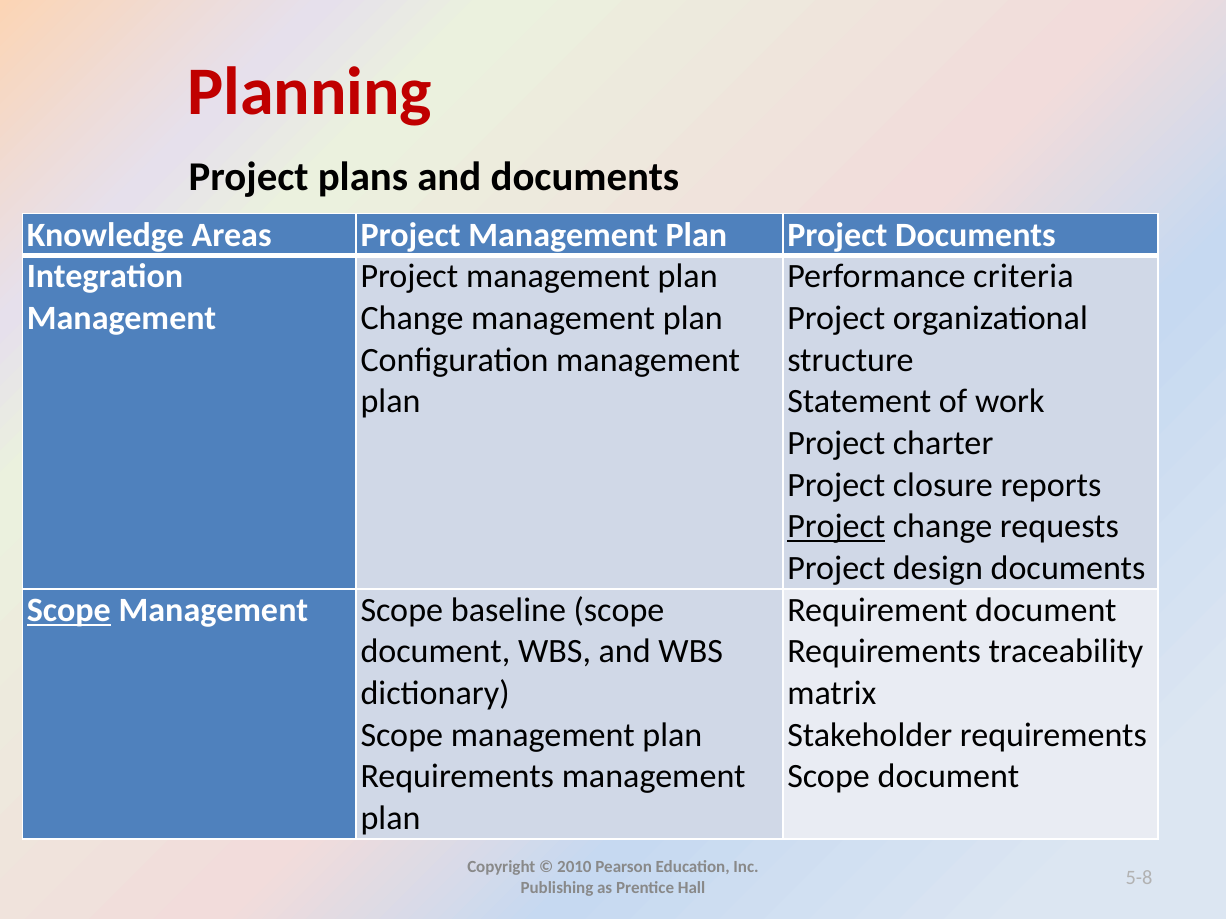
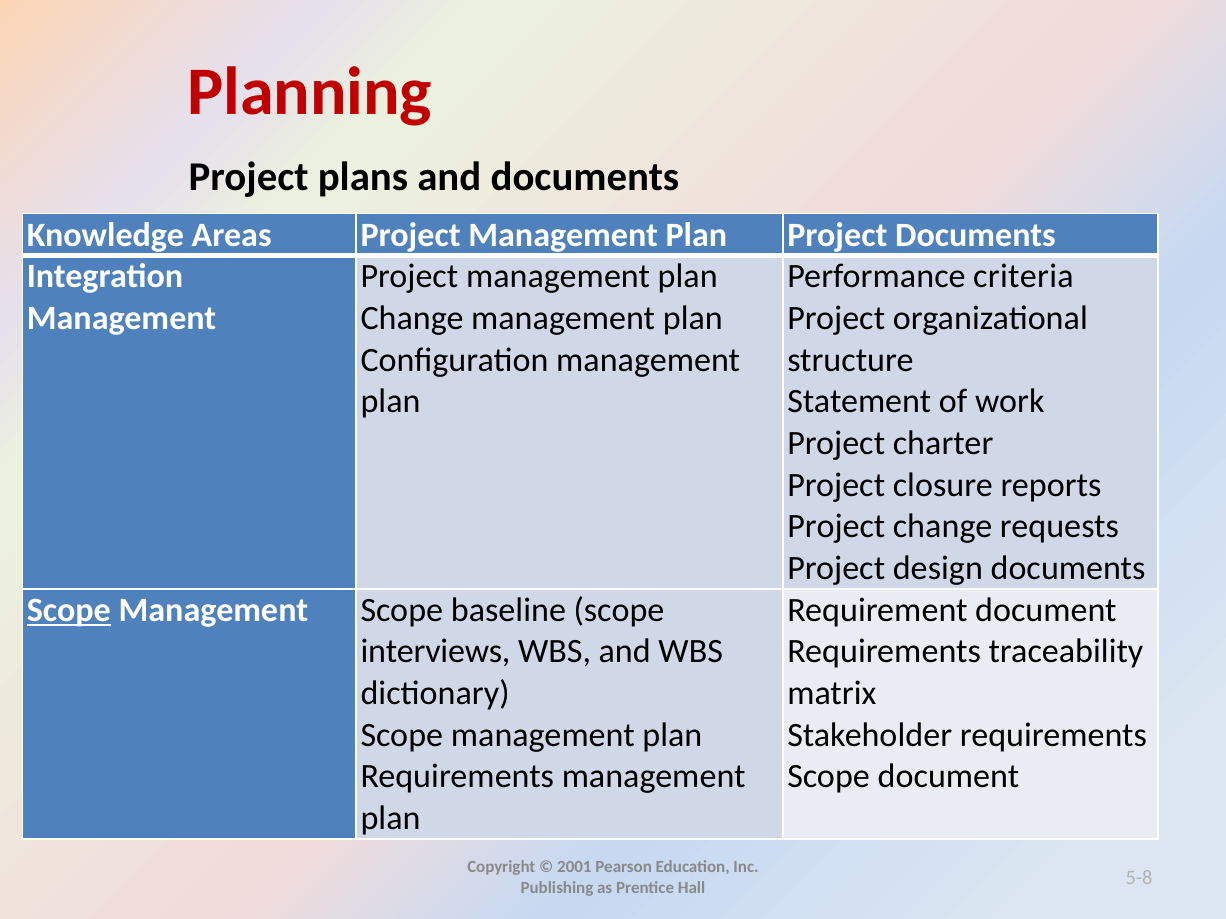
Project underline: present -> none (836, 527)
document: document -> interviews (436, 652)
2010: 2010 -> 2001 (574, 868)
